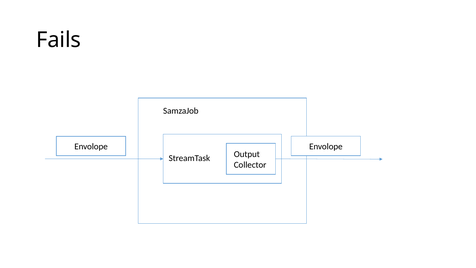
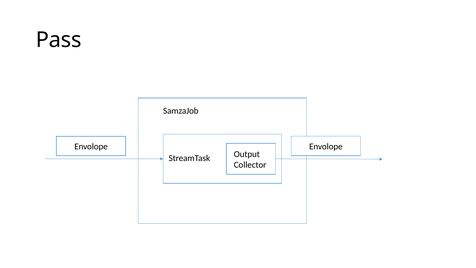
Fails: Fails -> Pass (59, 40)
